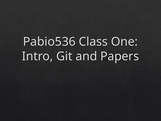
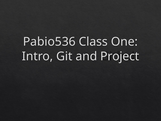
Papers: Papers -> Project (120, 56)
